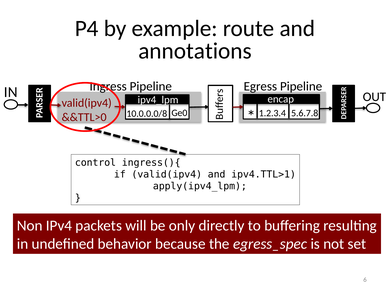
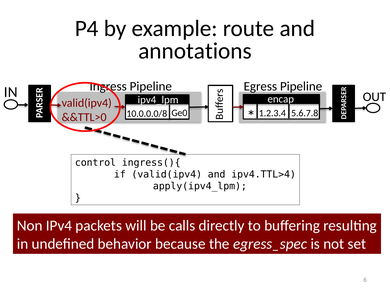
ipv4.TTL>1: ipv4.TTL>1 -> ipv4.TTL>4 (264, 174)
only: only -> calls (182, 225)
